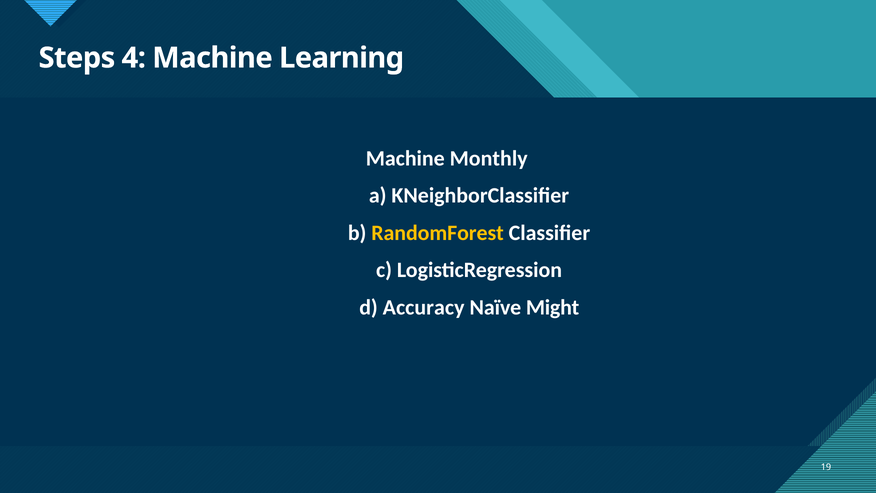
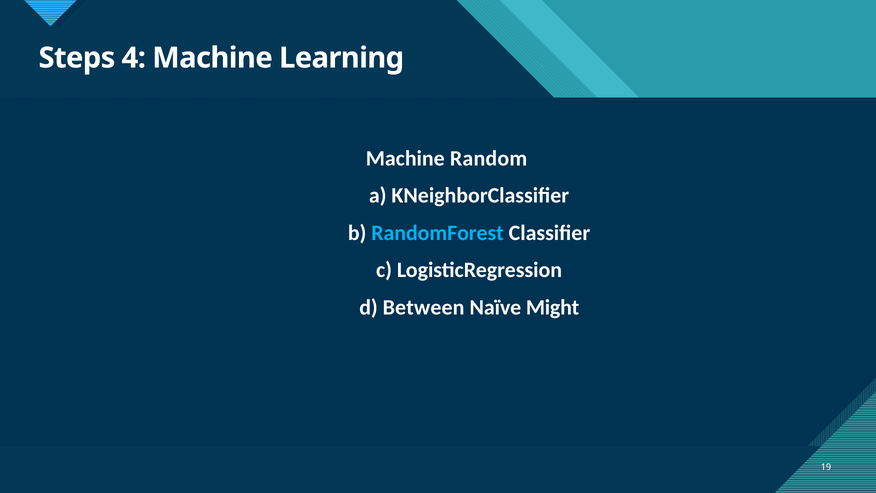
Monthly: Monthly -> Random (489, 158)
RandomForest colour: yellow -> light blue (438, 233)
Accuracy: Accuracy -> Between (424, 307)
